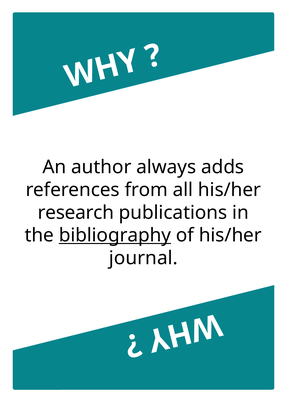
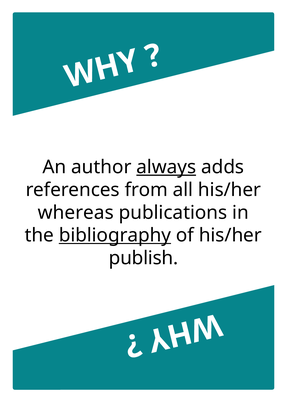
always underline: none -> present (166, 167)
research: research -> whereas (76, 213)
journal: journal -> publish (143, 258)
